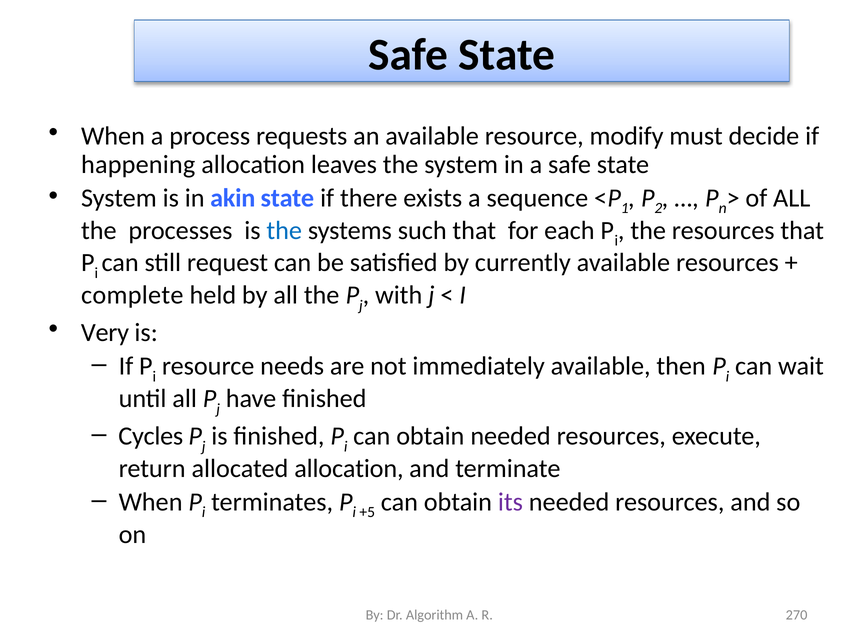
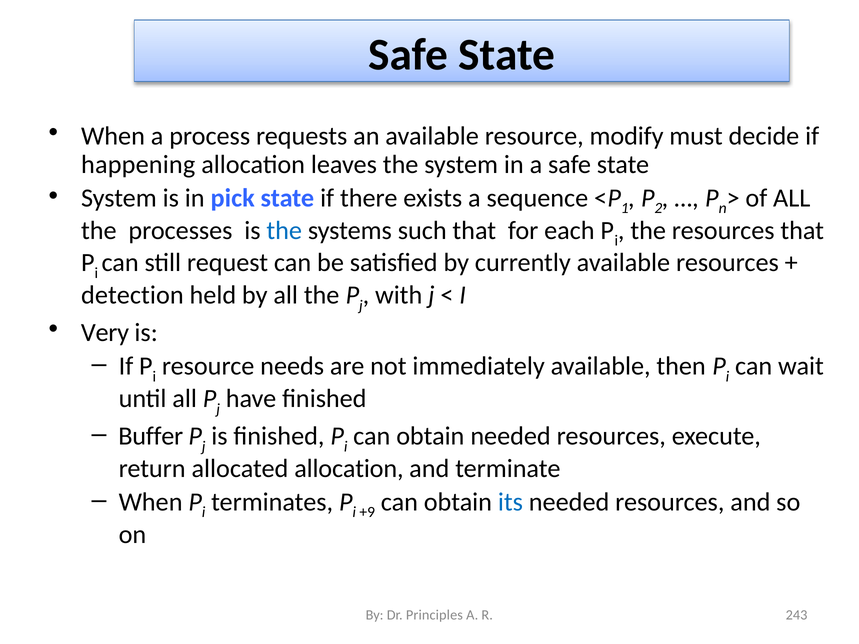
akin: akin -> pick (233, 198)
complete: complete -> detection (132, 295)
Cycles: Cycles -> Buffer (151, 436)
+5: +5 -> +9 (367, 513)
its colour: purple -> blue (510, 502)
Algorithm: Algorithm -> Principles (434, 615)
270: 270 -> 243 (797, 615)
